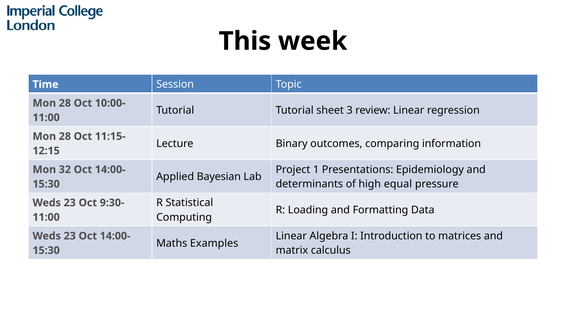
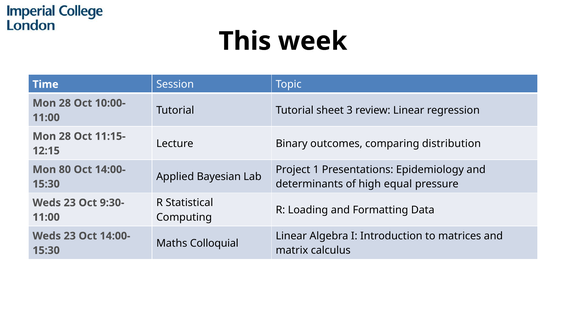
information: information -> distribution (451, 143)
32: 32 -> 80 (65, 169)
Examples: Examples -> Colloquial (214, 243)
